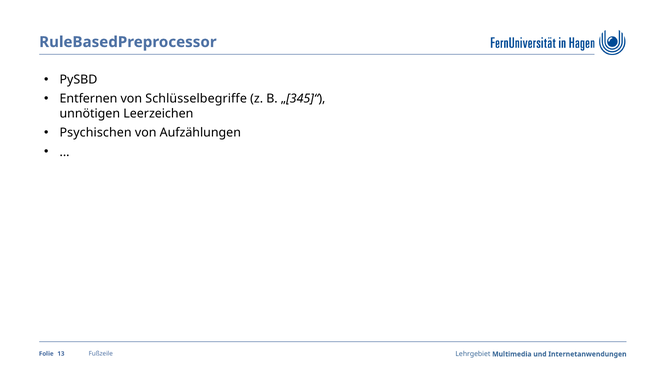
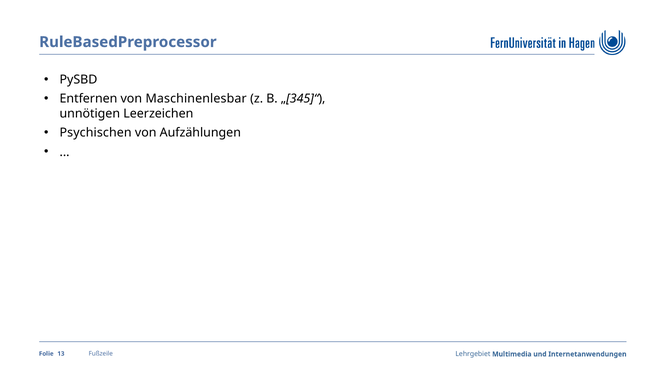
Schlüsselbegriffe: Schlüsselbegriffe -> Maschinenlesbar (196, 99)
